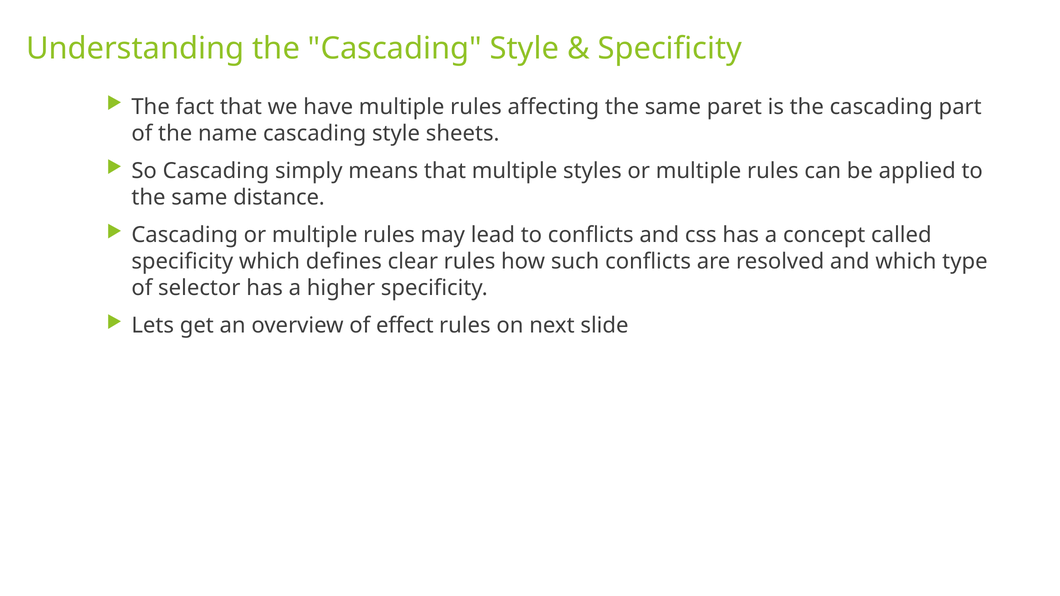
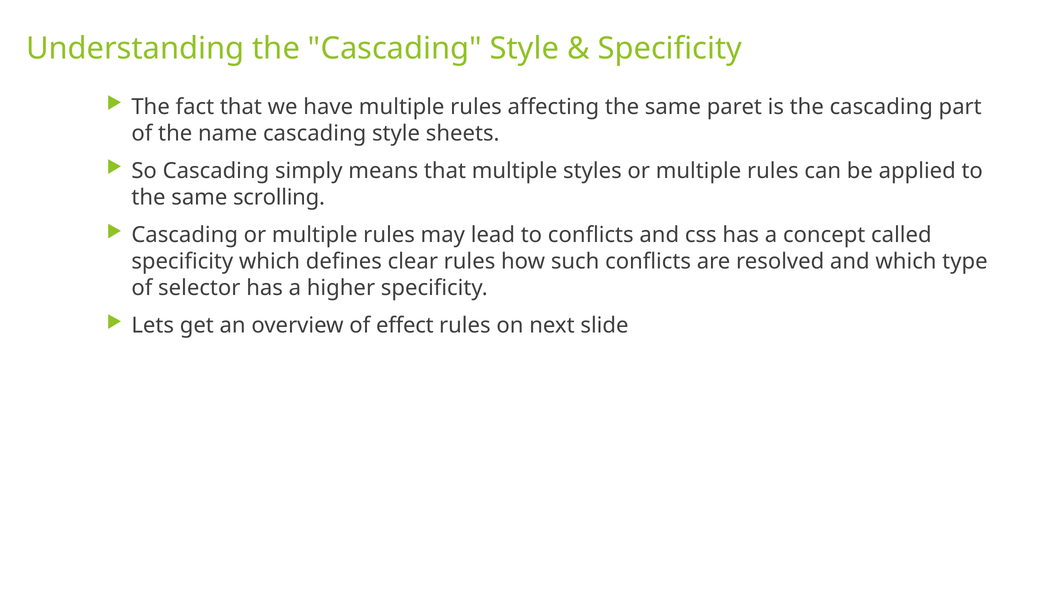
distance: distance -> scrolling (279, 197)
